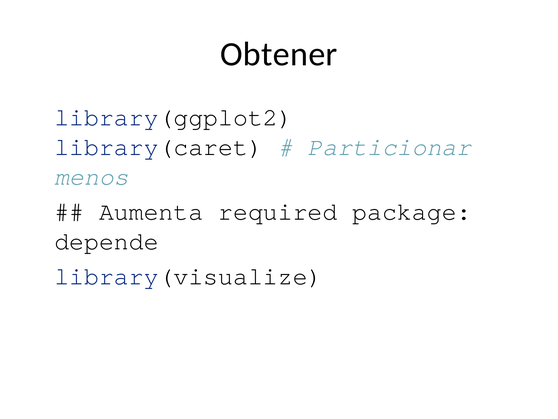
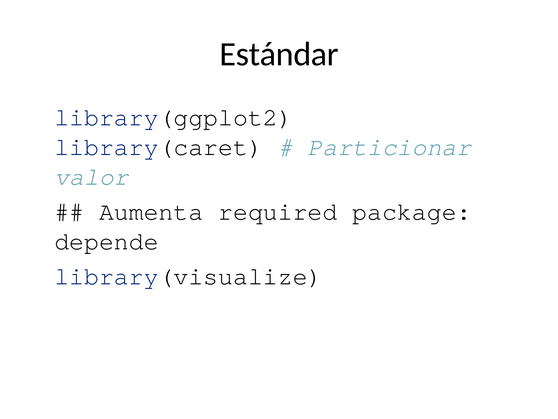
Obtener: Obtener -> Estándar (279, 54)
menos: menos -> valor (92, 177)
